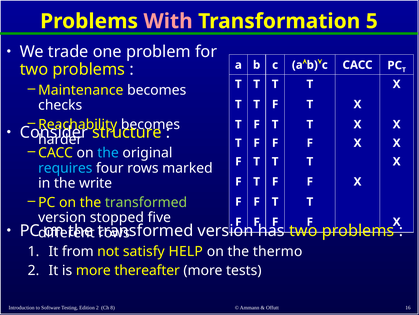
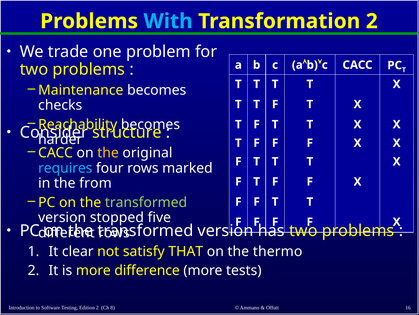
With colour: pink -> light blue (168, 21)
Transformation 5: 5 -> 2 (372, 21)
the colour: light blue -> yellow (108, 153)
write: write -> from (95, 183)
from: from -> clear (78, 251)
HELP: HELP -> THAT (186, 251)
thereafter: thereafter -> difference (147, 270)
